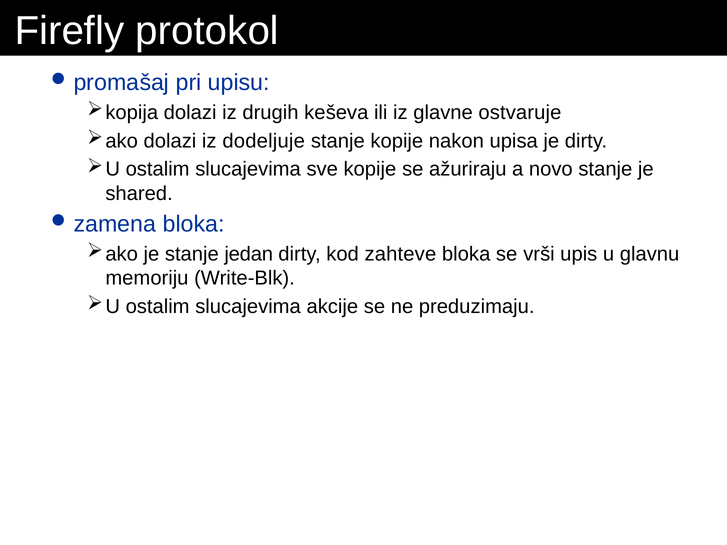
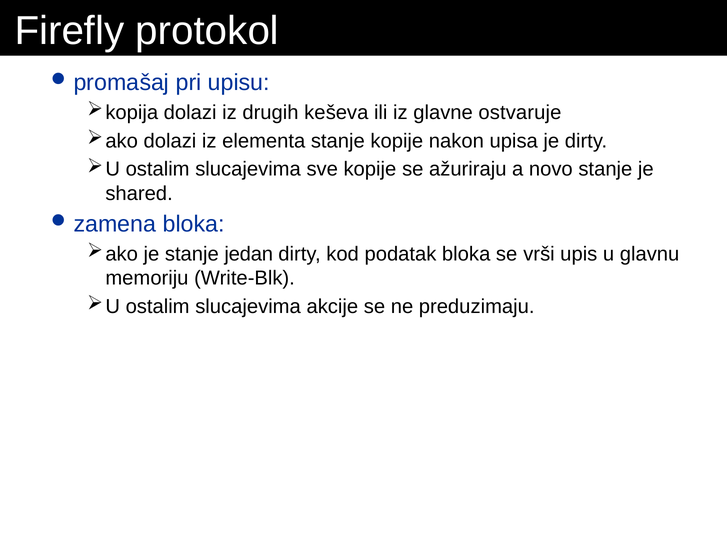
dodeljuje: dodeljuje -> elementa (264, 141)
zahteve: zahteve -> podatak (400, 254)
